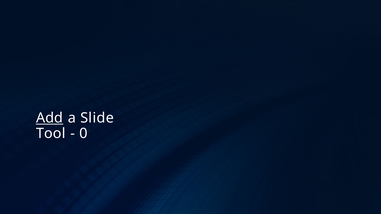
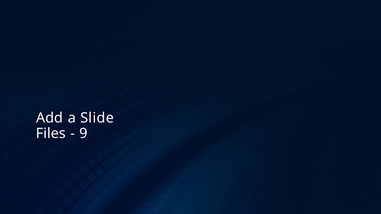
Add underline: present -> none (50, 118)
Tool: Tool -> Files (51, 134)
0: 0 -> 9 (83, 134)
